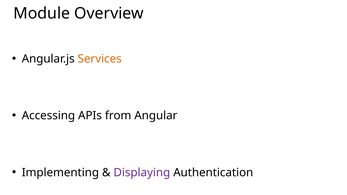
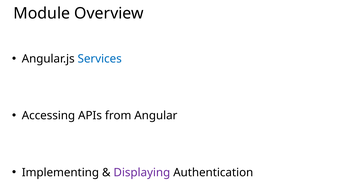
Services colour: orange -> blue (100, 59)
